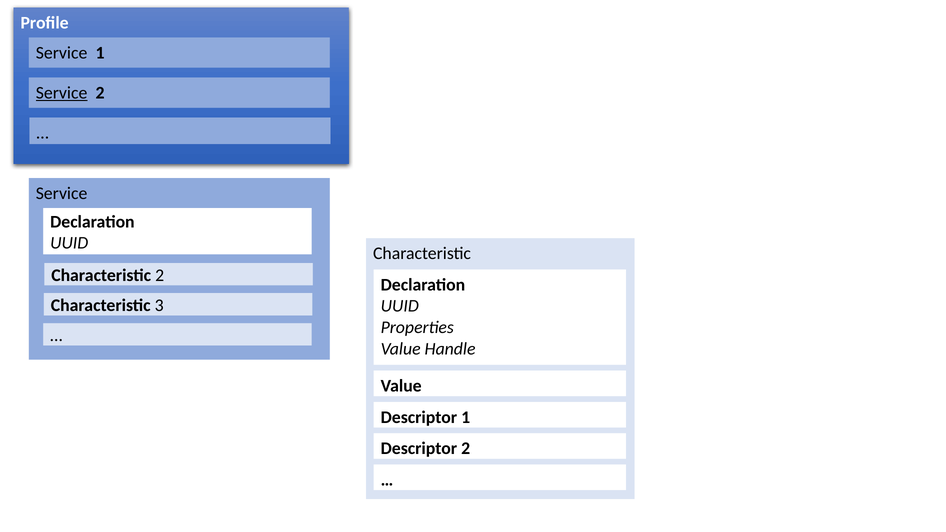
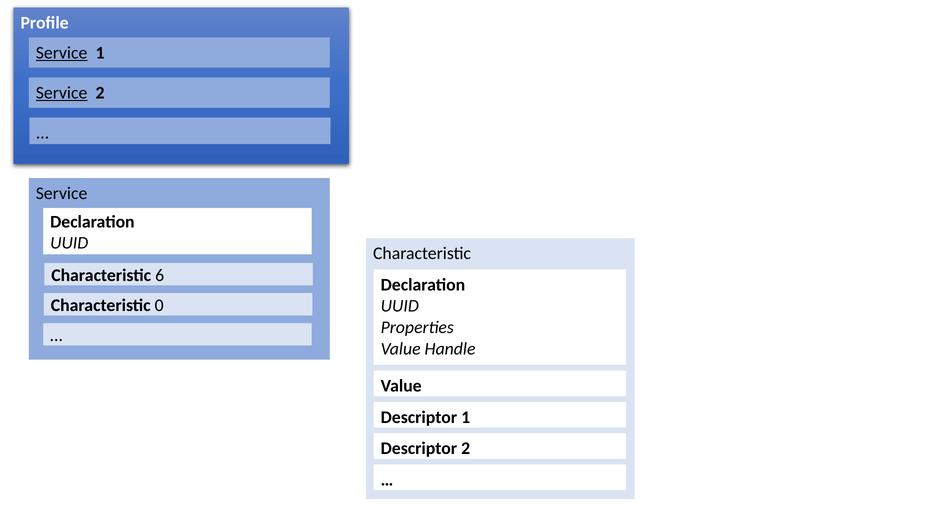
Service underline: none -> present (62, 53)
Characteristic 2: 2 -> 6 (160, 276)
3: 3 -> 0 (159, 306)
